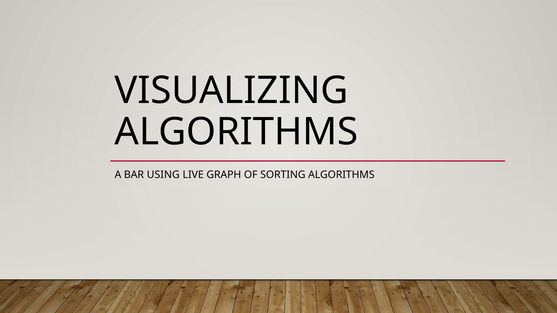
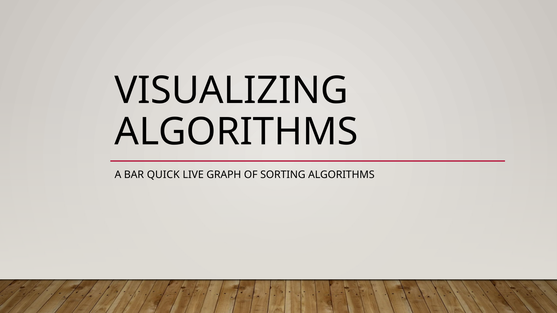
USING: USING -> QUICK (163, 175)
